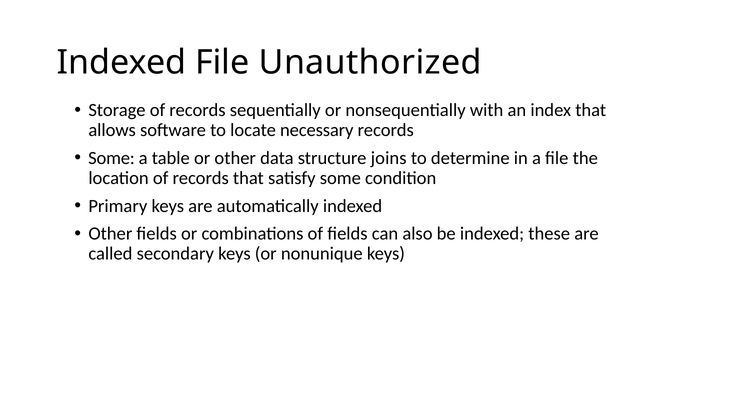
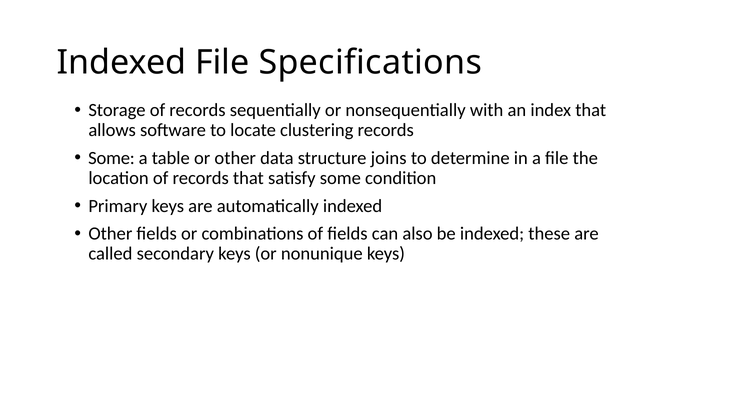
Unauthorized: Unauthorized -> Specifications (370, 62)
necessary: necessary -> clustering (317, 130)
